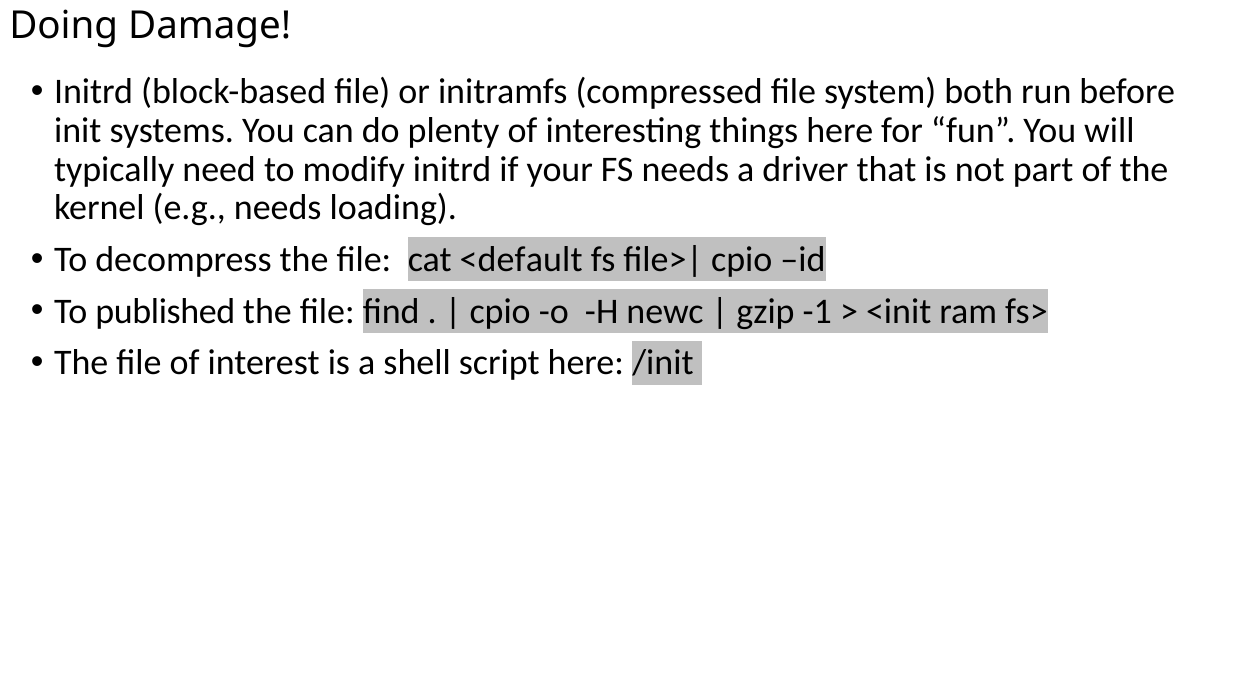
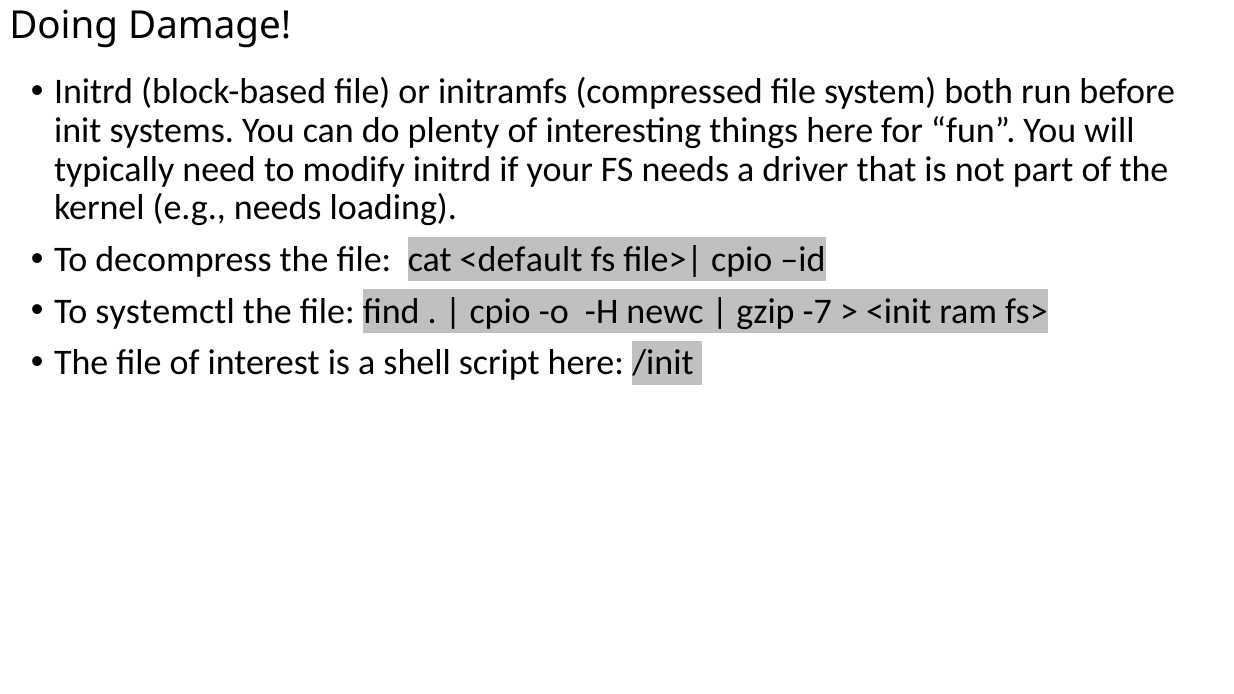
published: published -> systemctl (165, 311)
-1: -1 -> -7 (817, 311)
